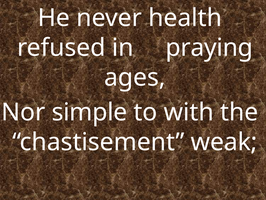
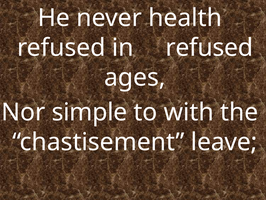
in praying: praying -> refused (209, 48)
weak: weak -> leave (224, 142)
